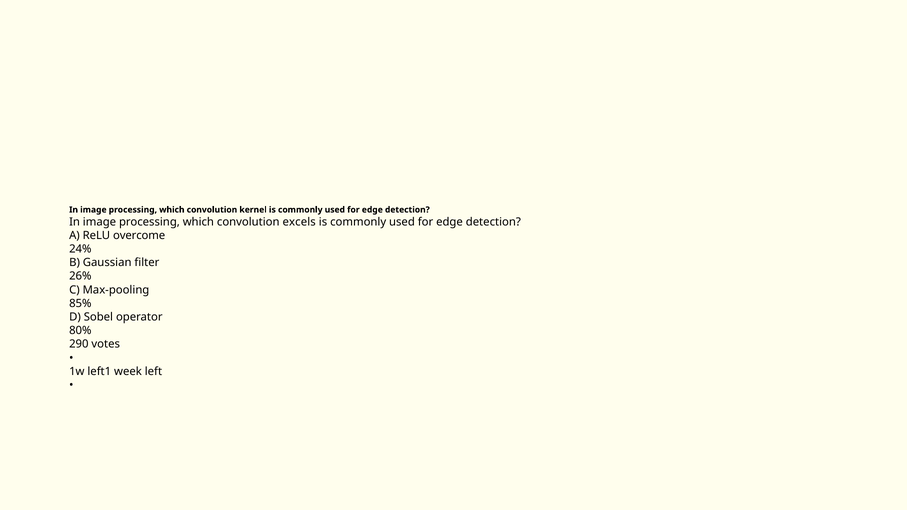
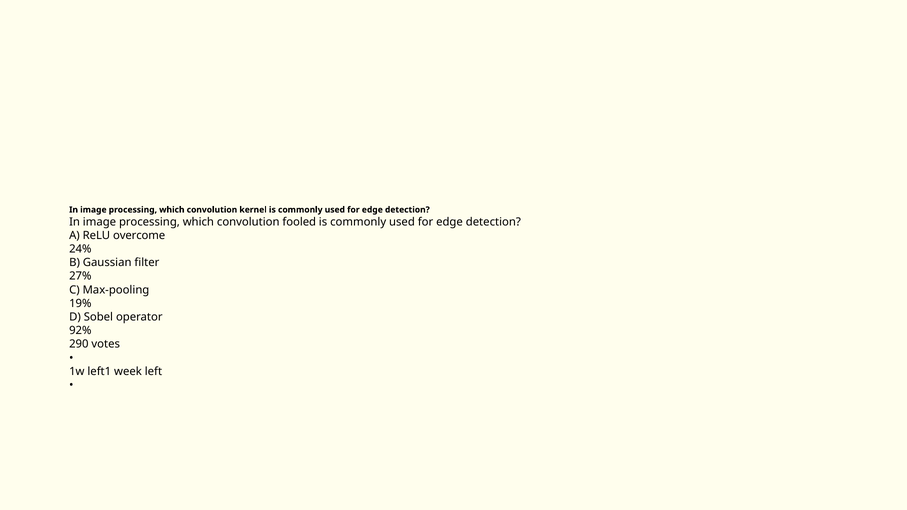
excels: excels -> fooled (299, 222)
26%: 26% -> 27% (80, 276)
85%: 85% -> 19% (80, 304)
80%: 80% -> 92% (80, 331)
